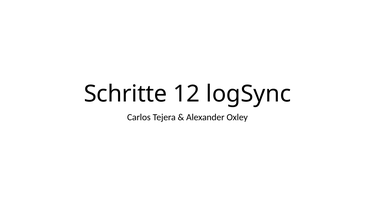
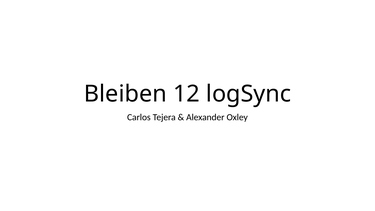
Schritte: Schritte -> Bleiben (125, 94)
